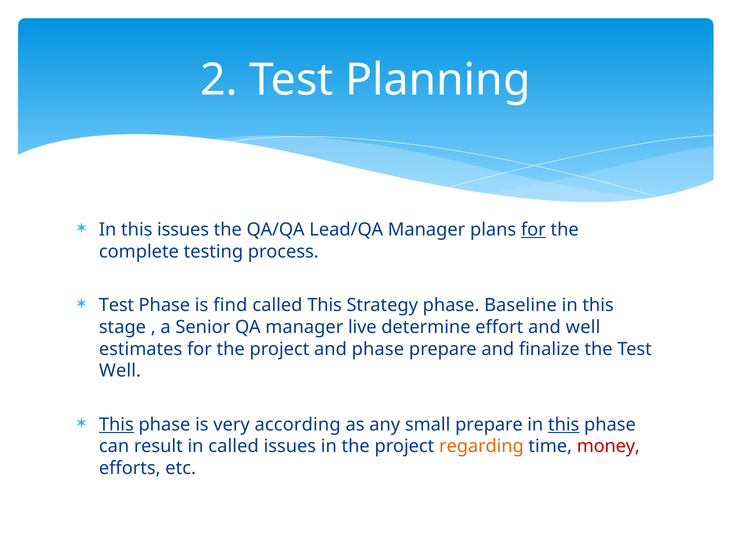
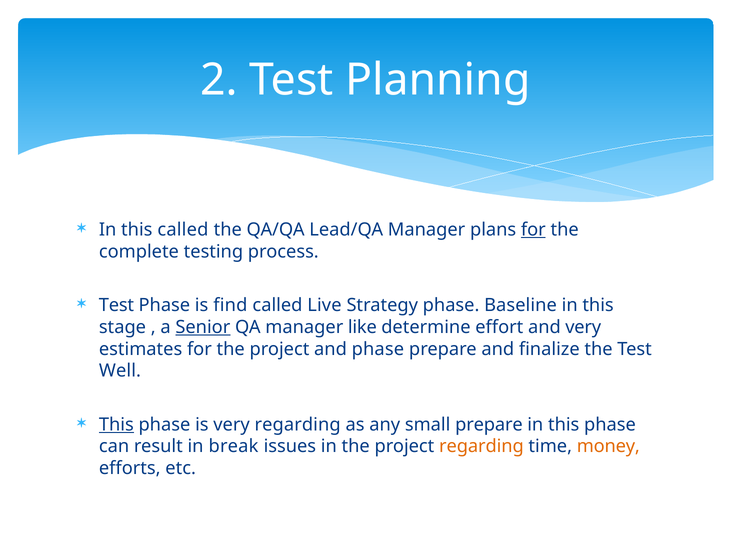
this issues: issues -> called (183, 230)
called This: This -> Live (324, 305)
Senior underline: none -> present (203, 327)
live: live -> like (362, 327)
and well: well -> very (583, 327)
very according: according -> regarding (298, 425)
this underline: present -> none (564, 425)
in called: called -> break (234, 447)
money colour: red -> orange (608, 447)
